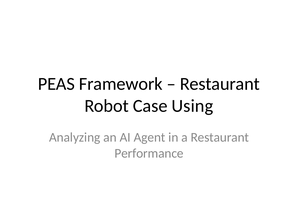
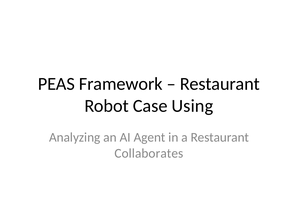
Performance: Performance -> Collaborates (149, 153)
